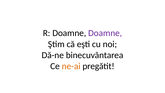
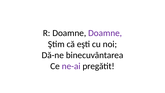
ne-ai colour: orange -> purple (71, 66)
